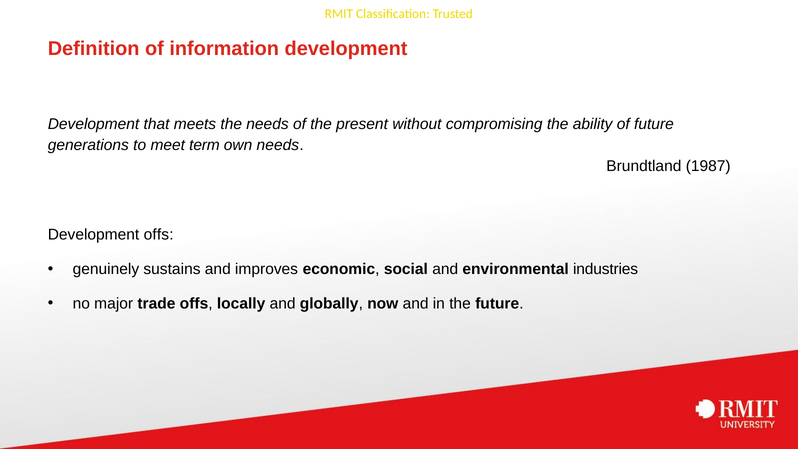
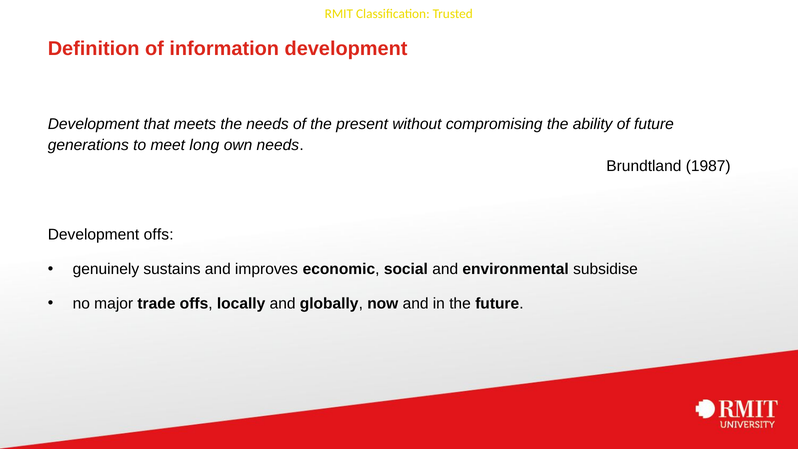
term: term -> long (204, 145)
industries: industries -> subsidise (605, 269)
